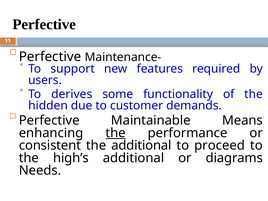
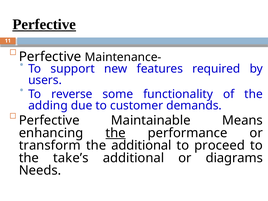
Perfective underline: none -> present (44, 24)
derives: derives -> reverse (72, 94)
hidden: hidden -> adding (48, 106)
consistent: consistent -> transform (50, 145)
high’s: high’s -> take’s (71, 158)
